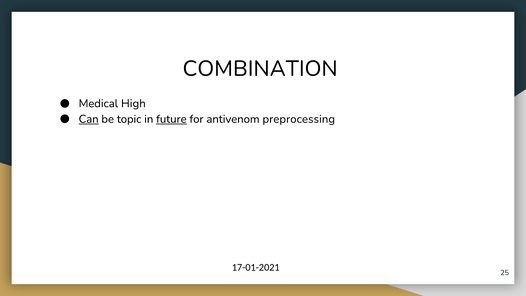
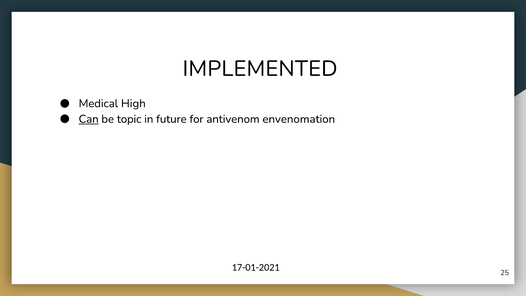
COMBINATION: COMBINATION -> IMPLEMENTED (260, 69)
future underline: present -> none (171, 119)
preprocessing: preprocessing -> envenomation (299, 119)
